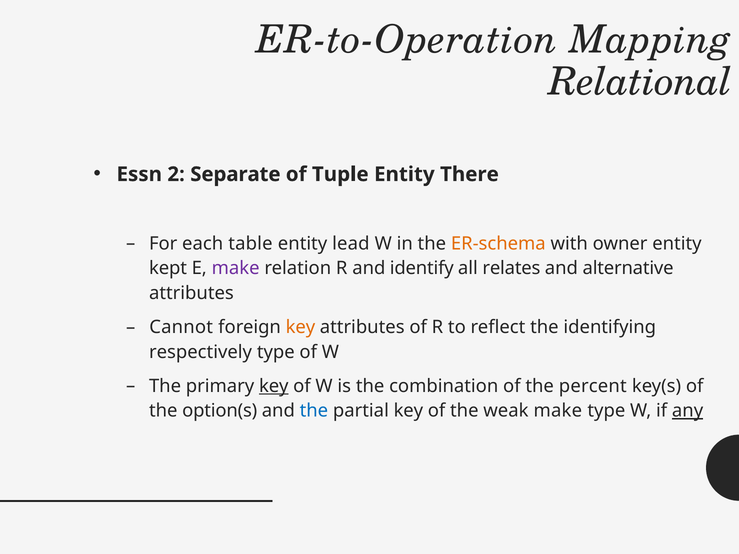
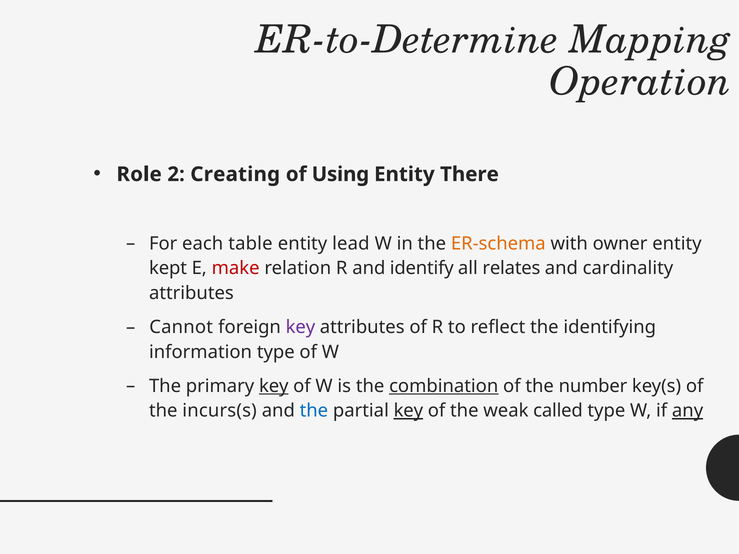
ER-to-Operation: ER-to-Operation -> ER-to-Determine (407, 40)
Relational: Relational -> Operation (640, 82)
Essn: Essn -> Role (139, 174)
Separate: Separate -> Creating (235, 174)
Tuple: Tuple -> Using (340, 174)
make colour: purple -> red (236, 268)
alternative: alternative -> cardinality (628, 268)
key colour: orange -> purple (300, 327)
respectively: respectively -> information (201, 352)
combination underline: none -> present (444, 386)
percent: percent -> number (593, 386)
option(s: option(s -> incurs(s (220, 411)
key underline: none -> present (408, 411)
weak make: make -> called (558, 411)
